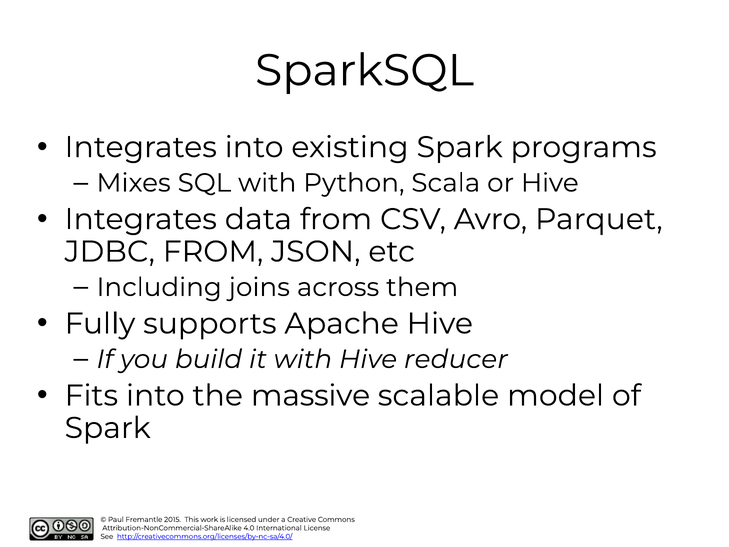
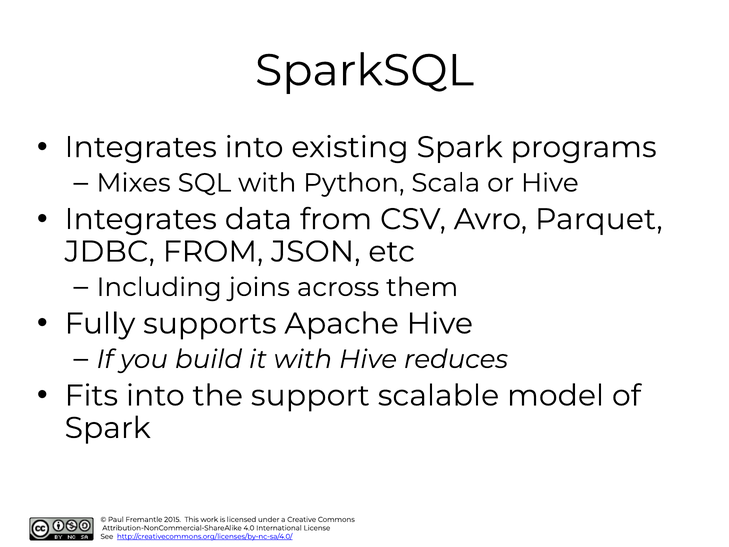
reducer: reducer -> reduces (456, 359)
massive: massive -> support (310, 395)
